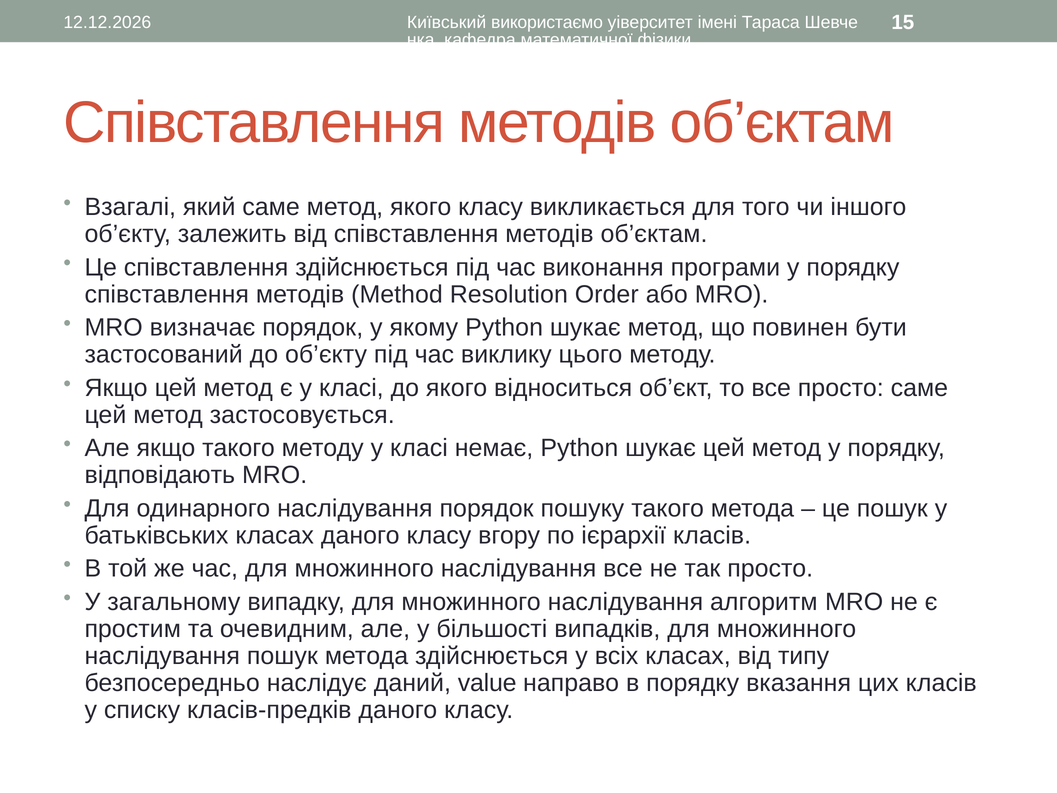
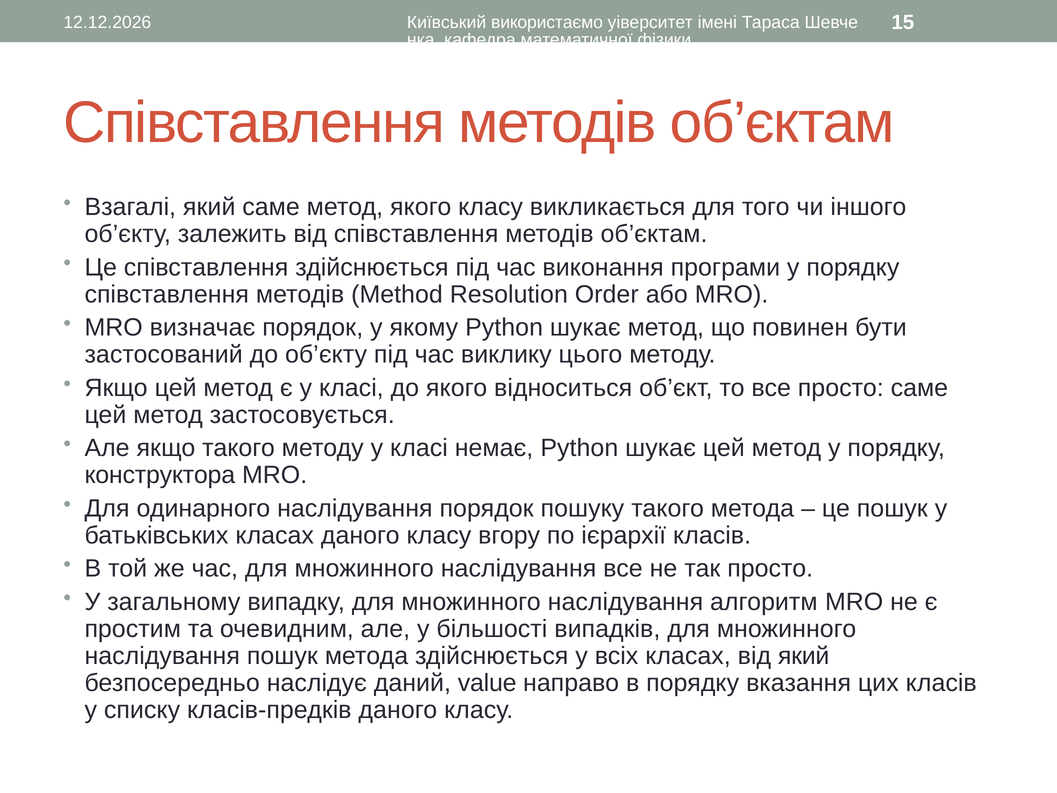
відповідають: відповідають -> конструктора (160, 475)
від типу: типу -> який (804, 656)
